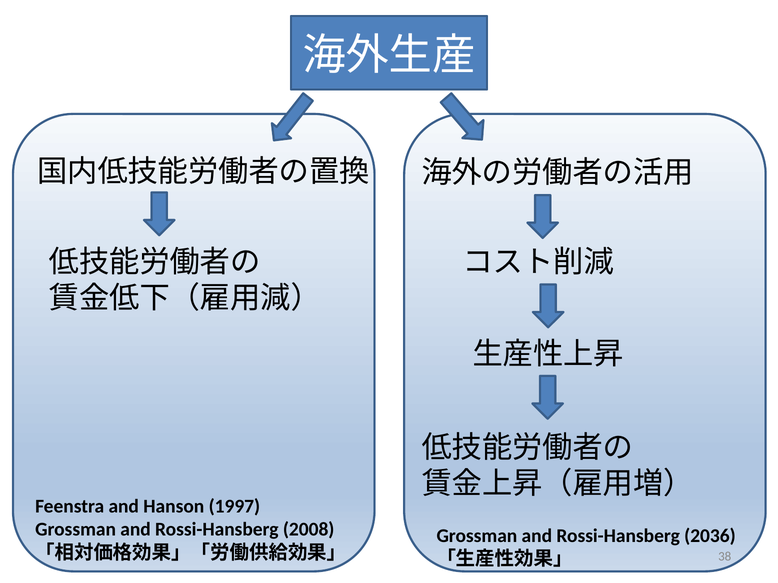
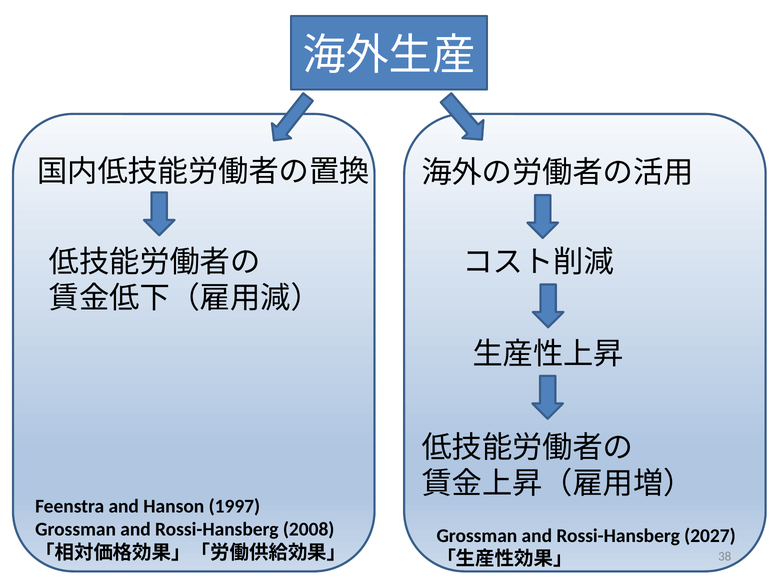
2036: 2036 -> 2027 (710, 536)
